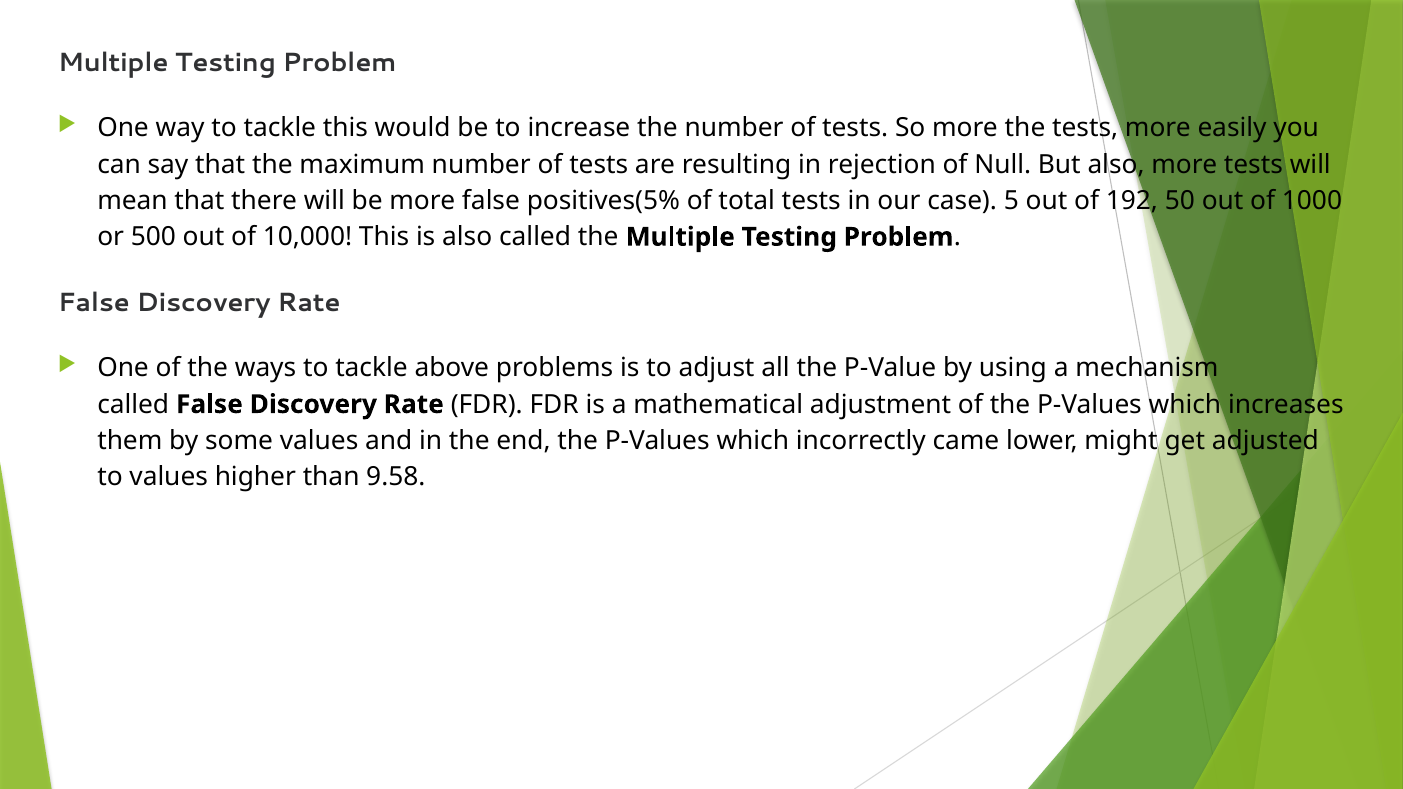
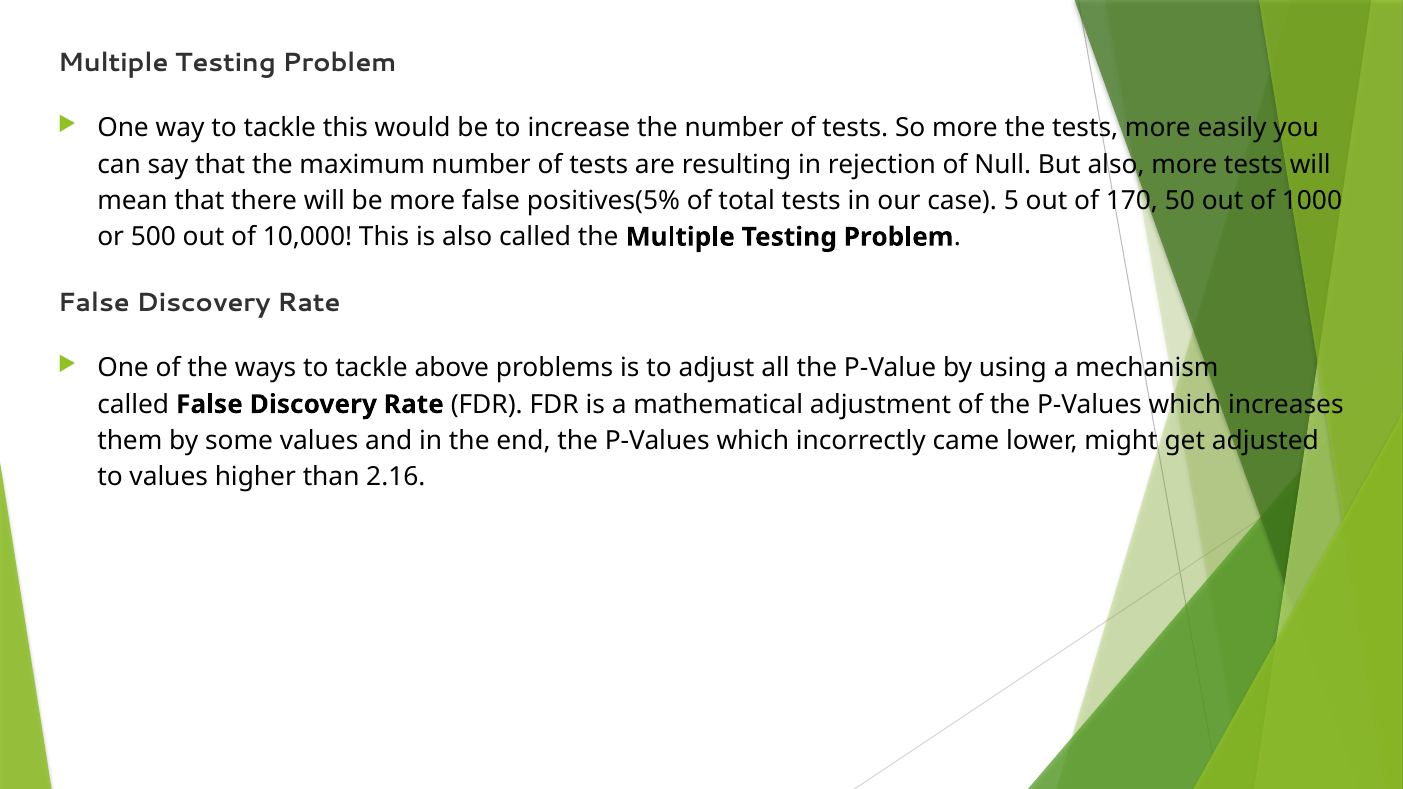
192: 192 -> 170 (1132, 201)
9.58: 9.58 -> 2.16 (396, 477)
